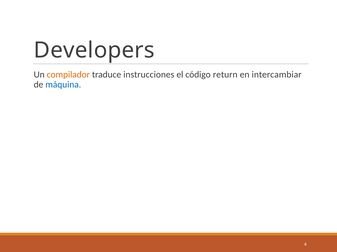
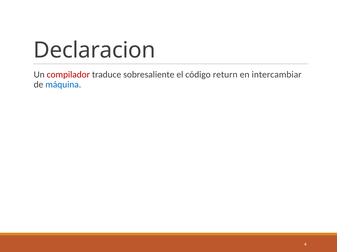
Developers: Developers -> Declaracion (94, 50)
compilador colour: orange -> red (68, 75)
instrucciones: instrucciones -> sobresaliente (149, 75)
